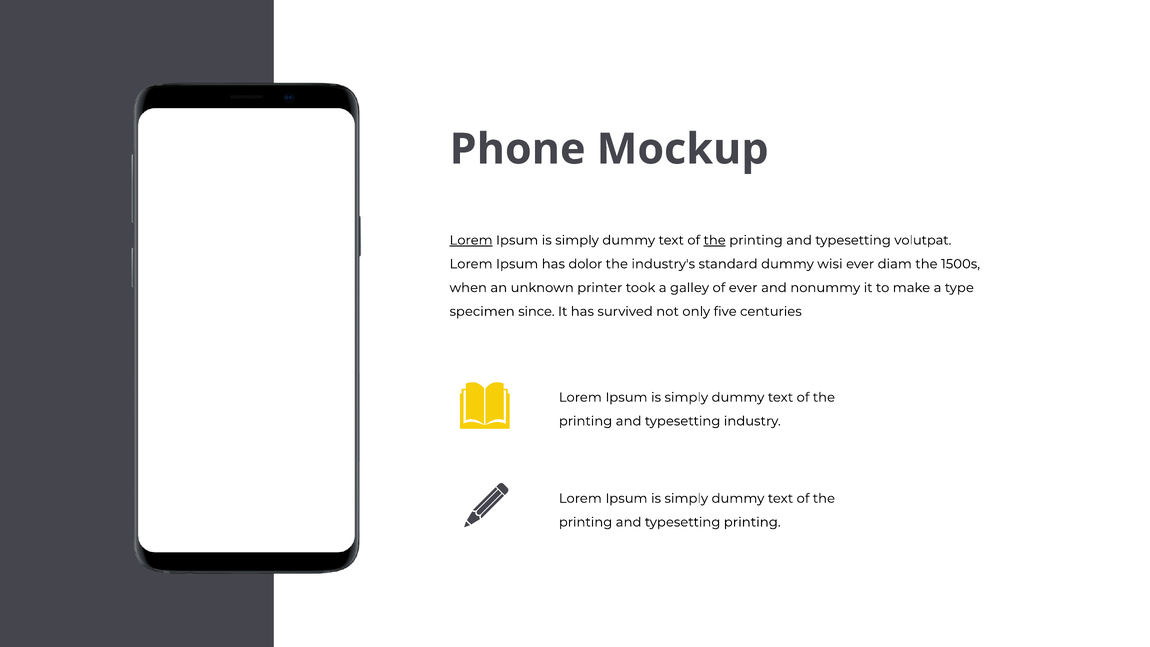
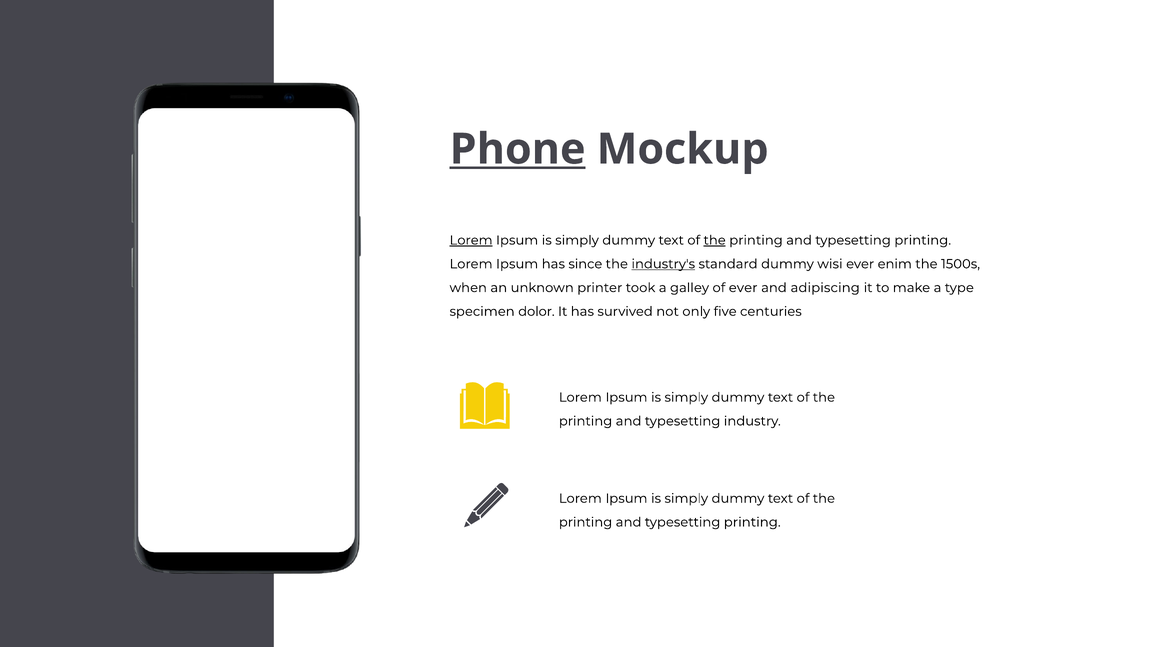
Phone underline: none -> present (518, 149)
volutpat: volutpat -> printing (923, 240)
dolor: dolor -> since (585, 264)
industry's underline: none -> present (663, 264)
diam: diam -> enim (895, 264)
nonummy: nonummy -> adipiscing (825, 288)
since: since -> dolor (536, 311)
